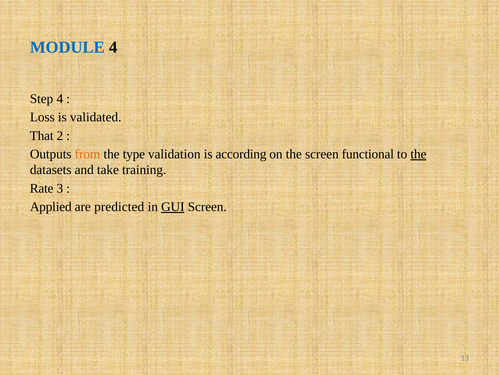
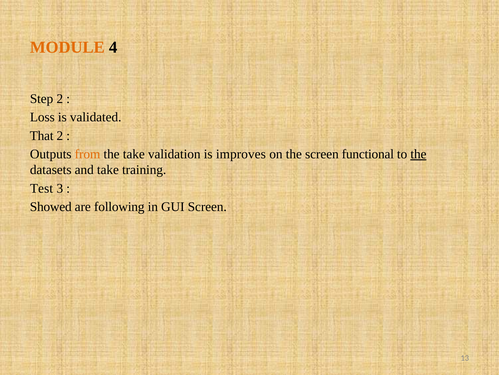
MODULE colour: blue -> orange (67, 47)
Step 4: 4 -> 2 (60, 99)
the type: type -> take (134, 154)
according: according -> improves (241, 154)
Rate: Rate -> Test (42, 188)
Applied: Applied -> Showed (51, 206)
predicted: predicted -> following (119, 206)
GUI underline: present -> none (173, 206)
